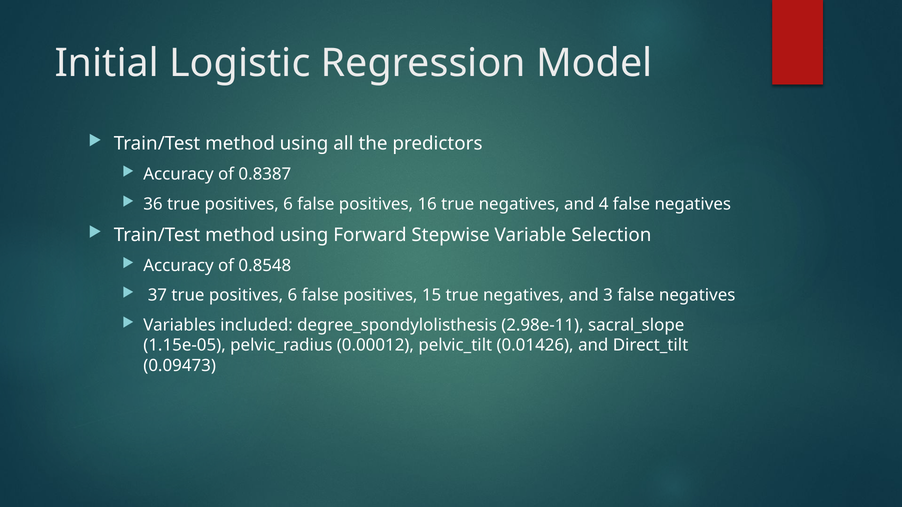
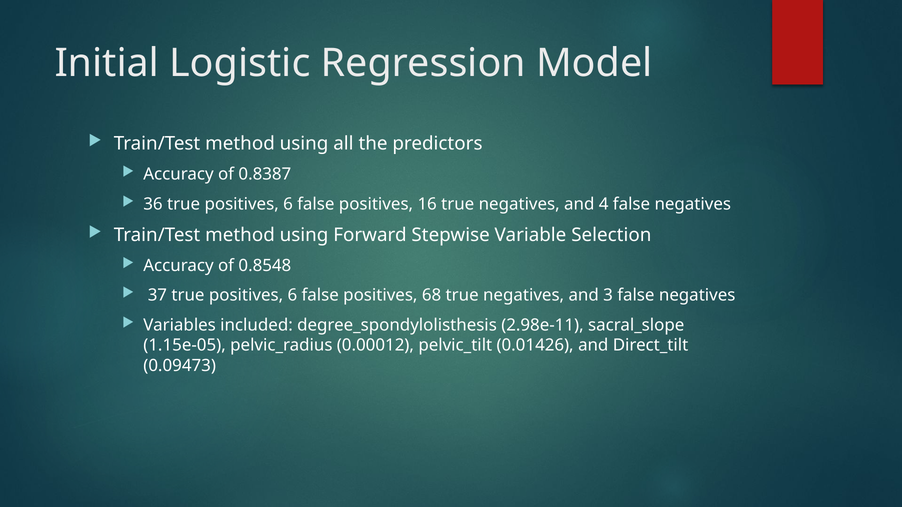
15: 15 -> 68 (432, 296)
